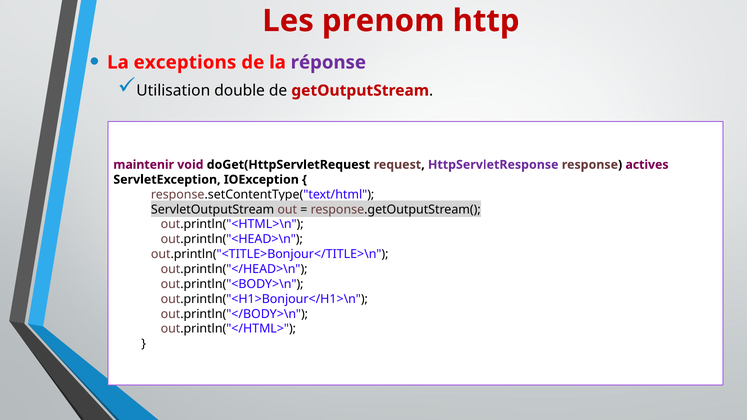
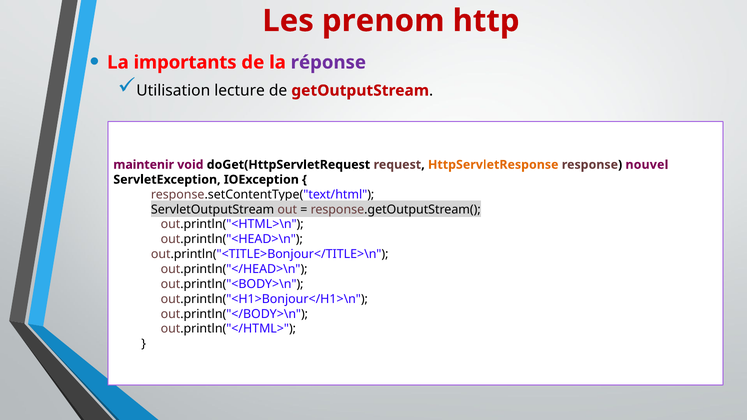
exceptions: exceptions -> importants (185, 62)
double: double -> lecture (240, 91)
HttpServletResponse colour: purple -> orange (493, 165)
actives: actives -> nouvel (647, 165)
